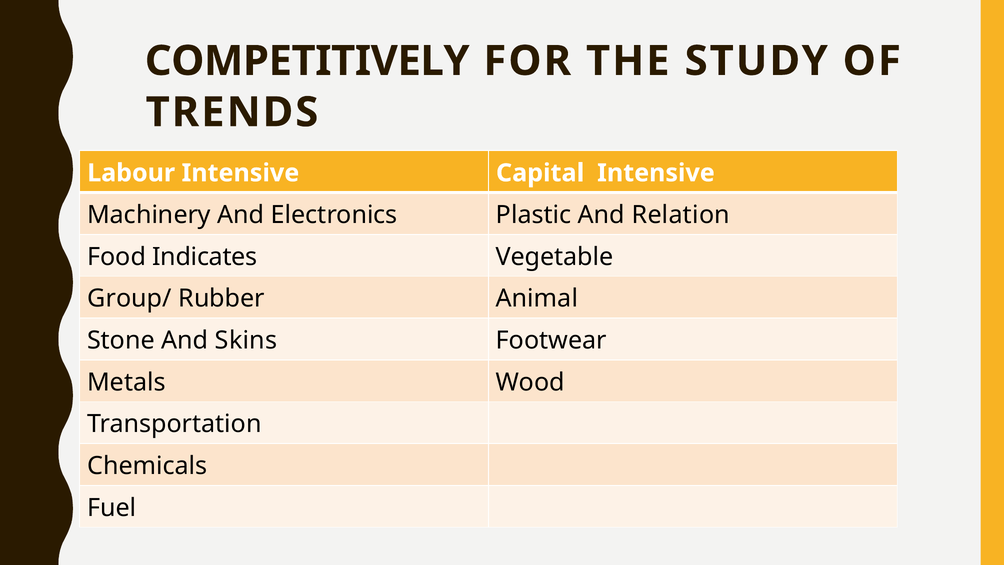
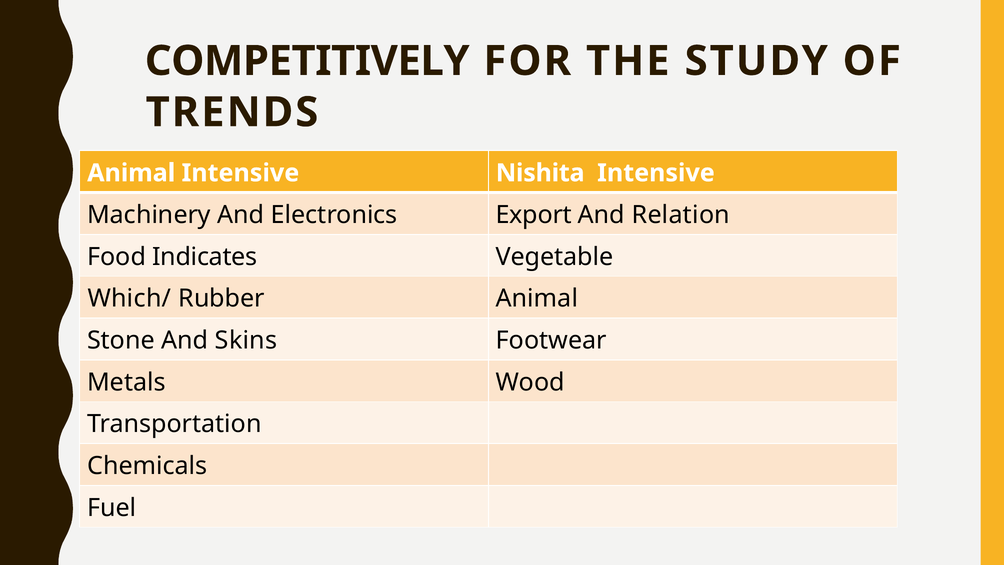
Labour: Labour -> Animal (131, 173)
Capital: Capital -> Nishita (540, 173)
Plastic: Plastic -> Export (534, 215)
Group/: Group/ -> Which/ (129, 298)
